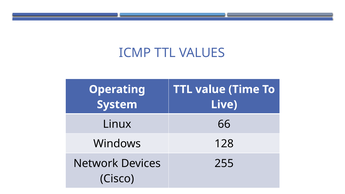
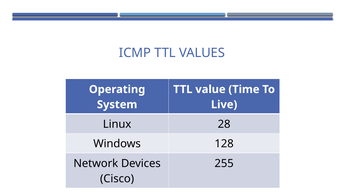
66: 66 -> 28 (224, 124)
